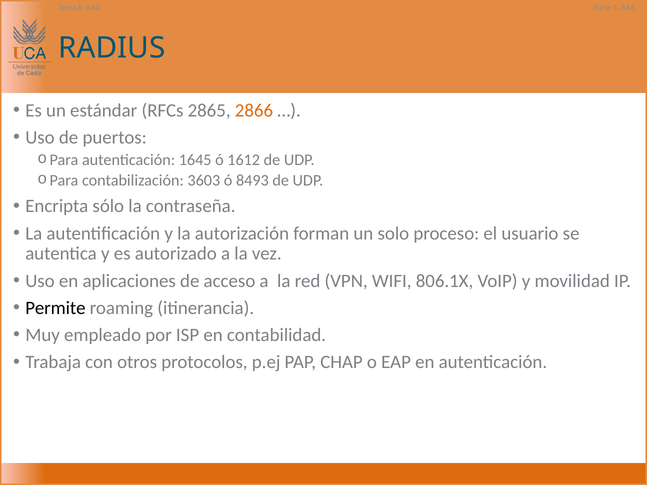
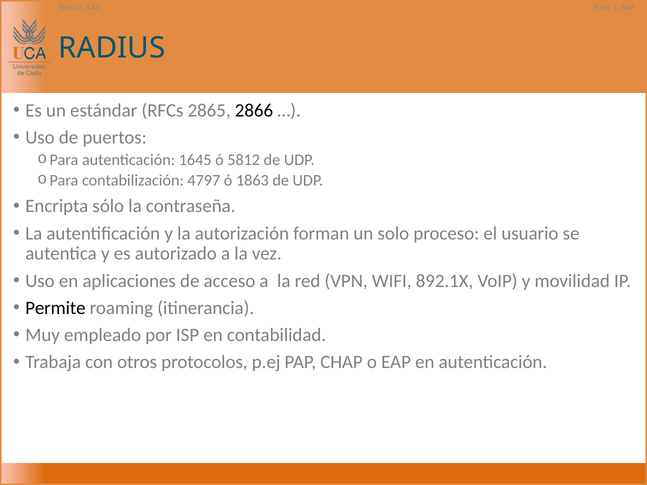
2866 colour: orange -> black (254, 110)
1612: 1612 -> 5812 (244, 160)
3603: 3603 -> 4797 (204, 181)
8493: 8493 -> 1863 (252, 181)
806.1X: 806.1X -> 892.1X (445, 281)
